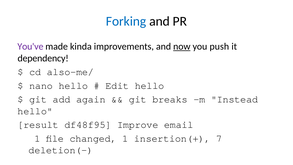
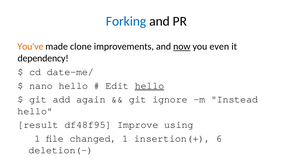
You've colour: purple -> orange (30, 46)
kinda: kinda -> clone (81, 46)
push: push -> even (219, 46)
also-me/: also-me/ -> date-me/ (70, 72)
hello underline: none -> present (149, 86)
breaks: breaks -> ignore (170, 99)
email: email -> using (179, 125)
7: 7 -> 6 (219, 138)
